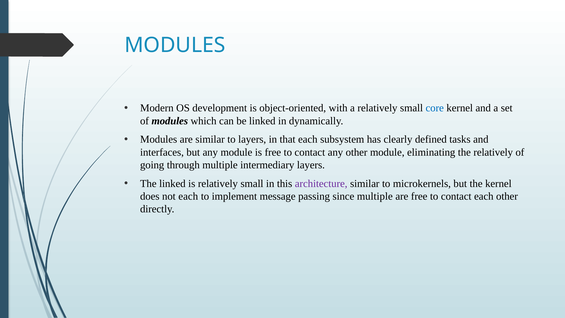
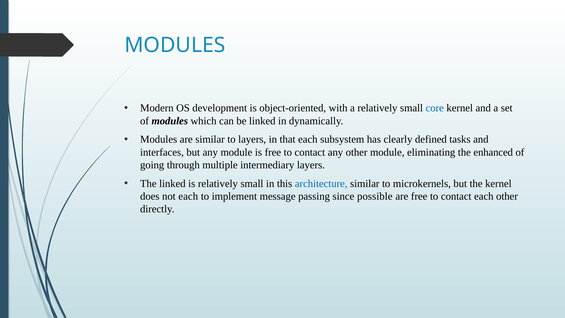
the relatively: relatively -> enhanced (493, 152)
architecture colour: purple -> blue (321, 183)
since multiple: multiple -> possible (375, 196)
